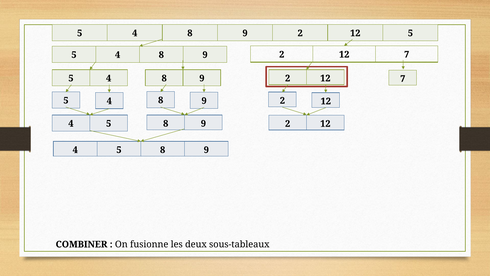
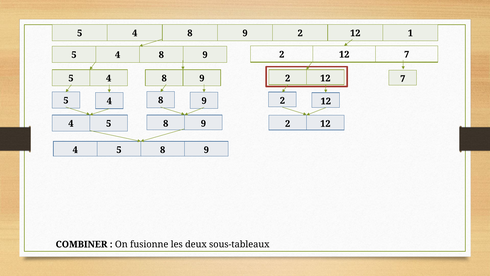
12 5: 5 -> 1 (410, 33)
